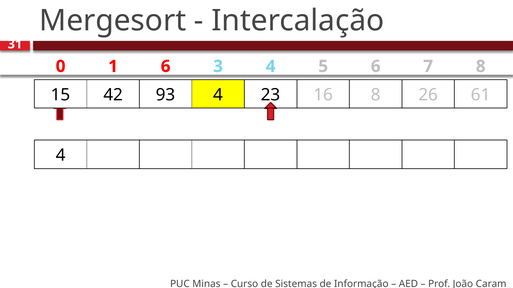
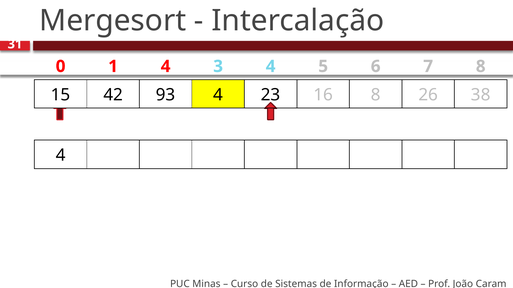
1 6: 6 -> 4 (166, 67)
61: 61 -> 38 (481, 95)
